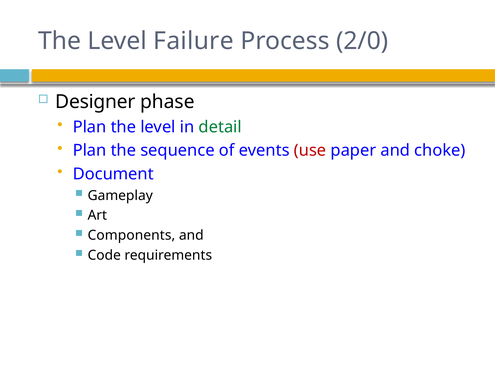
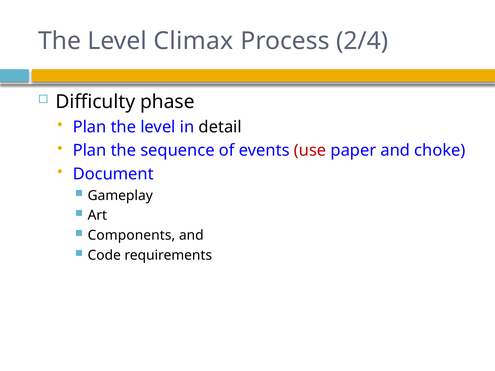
Failure: Failure -> Climax (194, 41)
2/0: 2/0 -> 2/4 (362, 41)
Designer: Designer -> Difficulty (95, 102)
detail colour: green -> black (220, 127)
